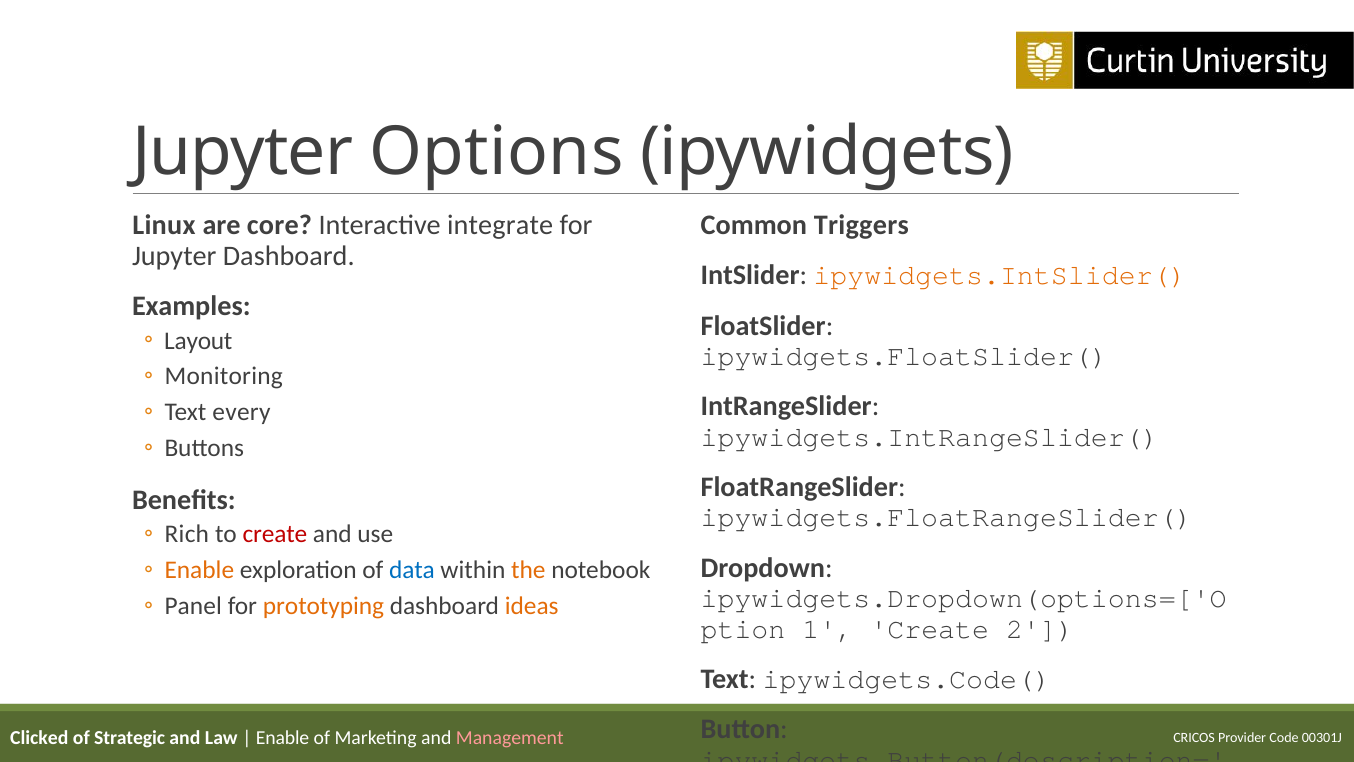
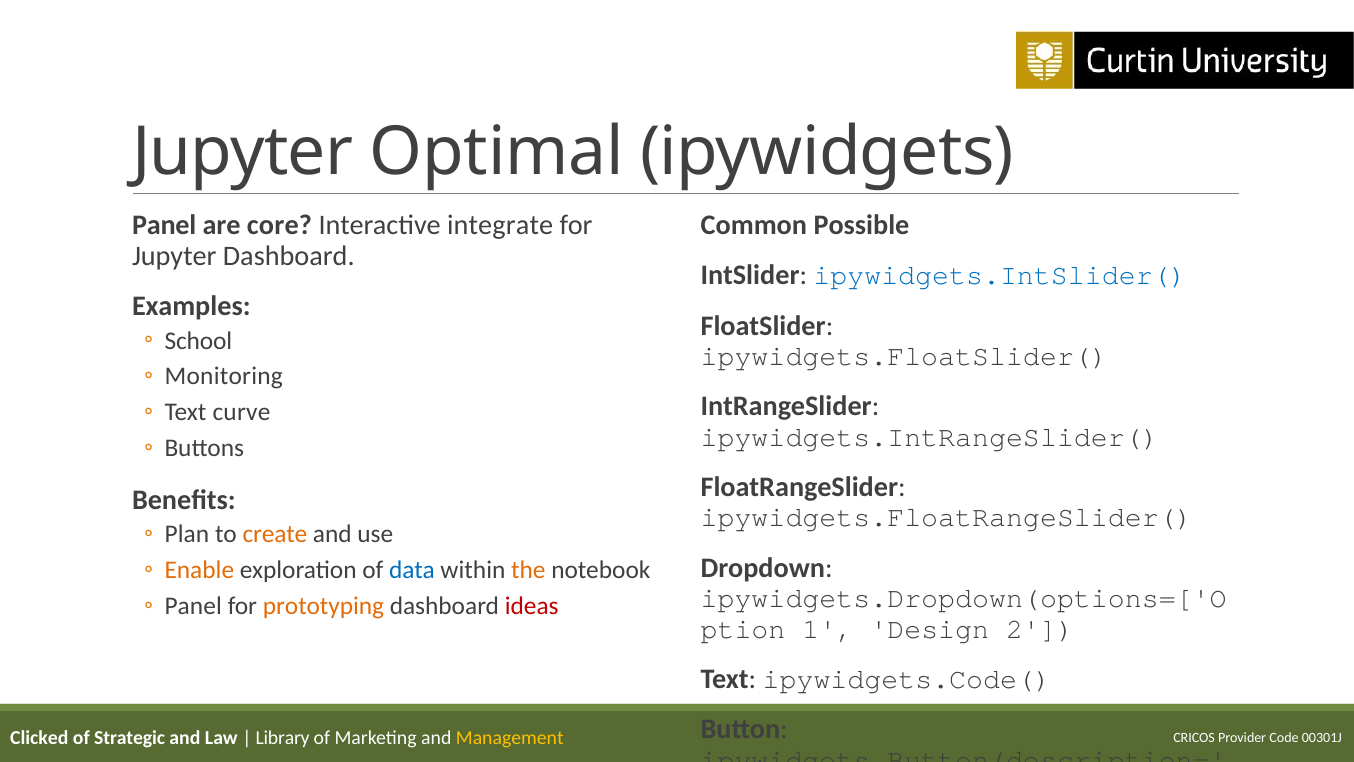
Options: Options -> Optimal (497, 152)
Linux: Linux -> Panel (164, 225)
Triggers: Triggers -> Possible (861, 225)
ipywidgets.IntSlider( colour: orange -> blue (1000, 275)
Layout: Layout -> School (198, 340)
every: every -> curve (242, 412)
Rich: Rich -> Plan (187, 534)
create colour: red -> orange (275, 534)
ideas colour: orange -> red (532, 606)
1 Create: Create -> Design (930, 629)
Enable: Enable -> Library (283, 738)
Management colour: pink -> yellow (510, 738)
